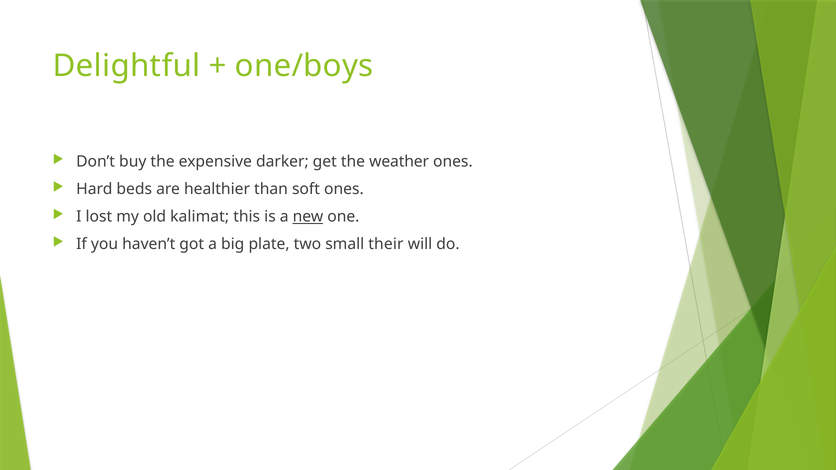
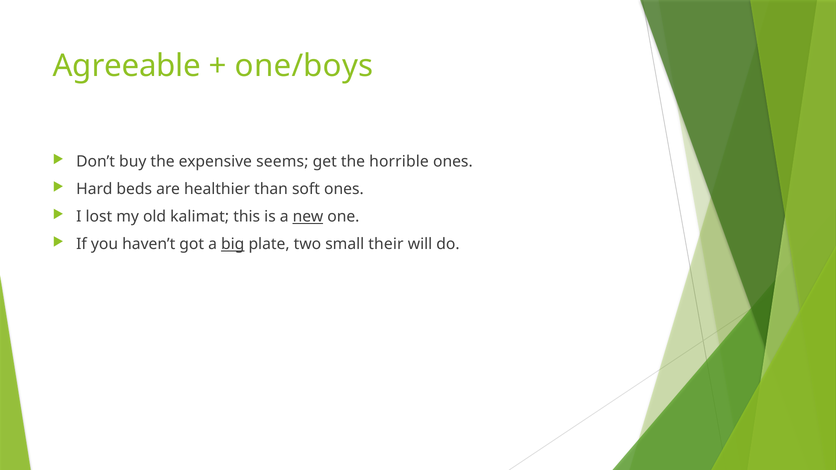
Delightful: Delightful -> Agreeable (127, 66)
darker: darker -> seems (282, 162)
weather: weather -> horrible (399, 162)
big underline: none -> present (233, 244)
